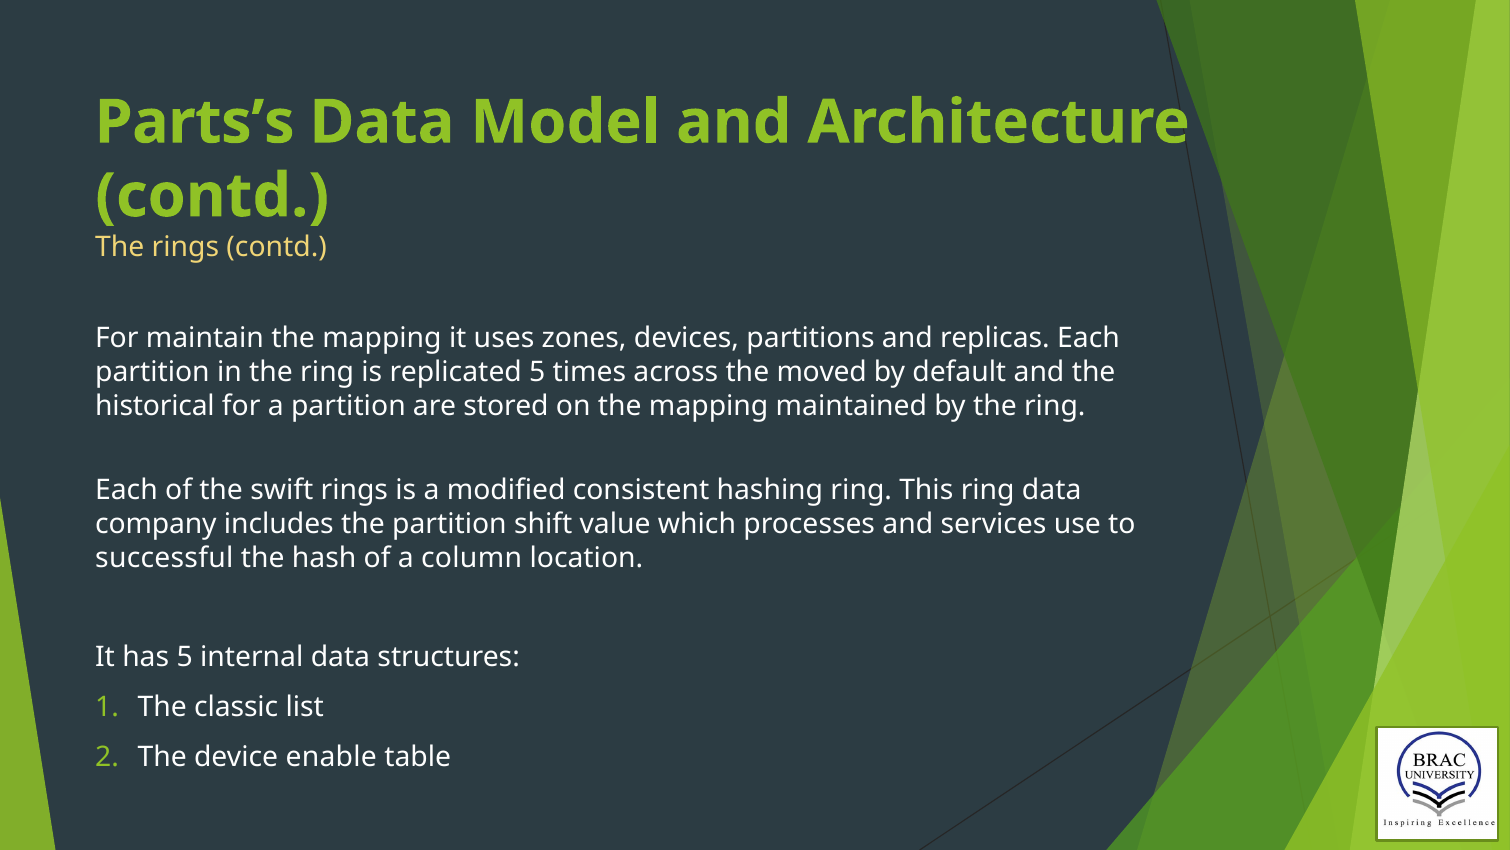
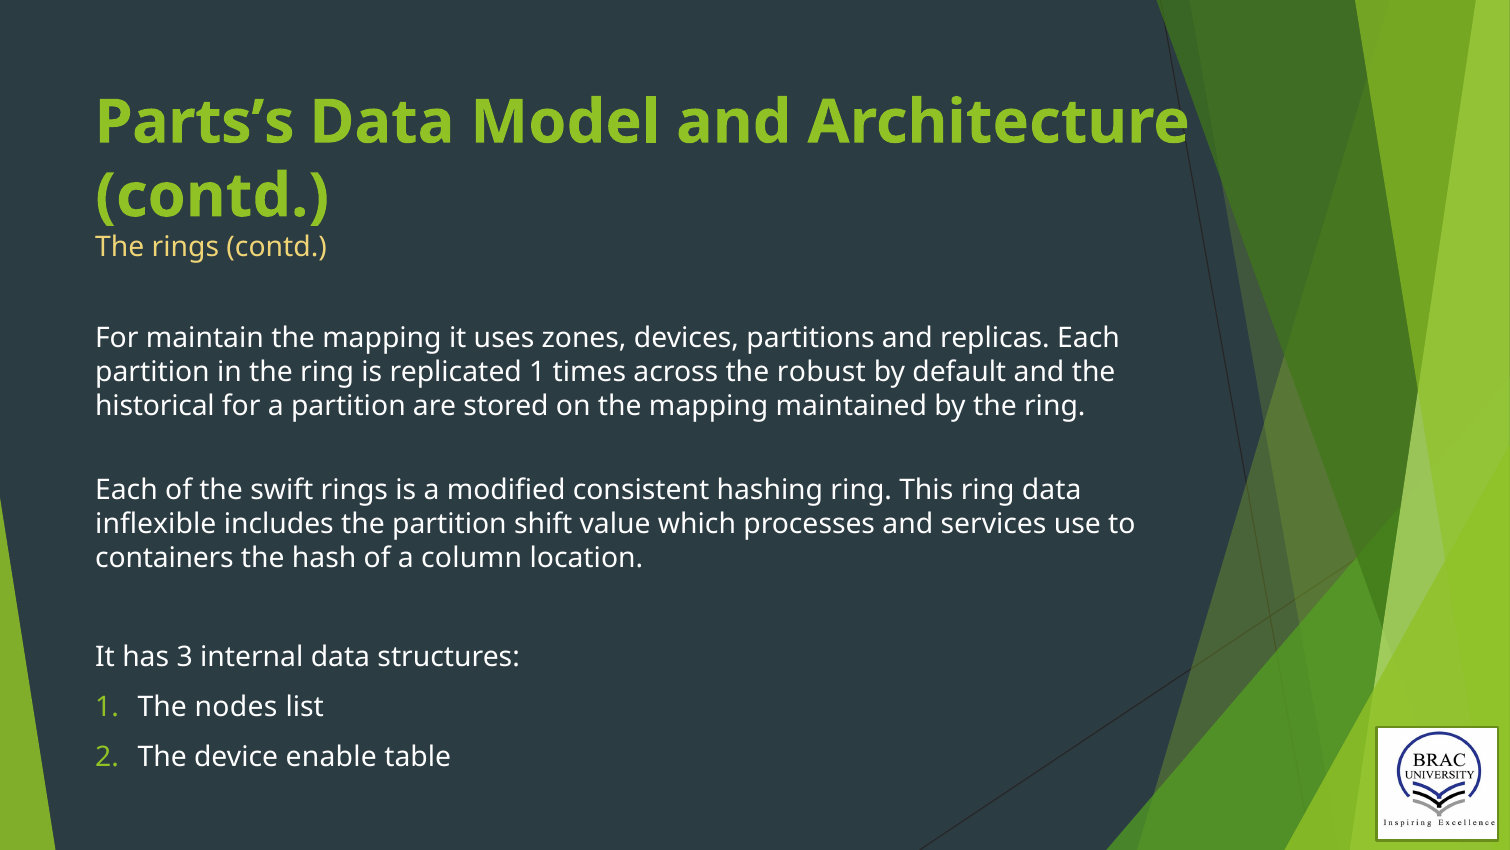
replicated 5: 5 -> 1 (537, 372)
moved: moved -> robust (821, 372)
company: company -> inflexible (156, 524)
successful: successful -> containers (164, 558)
has 5: 5 -> 3 (185, 657)
classic: classic -> nodes (236, 707)
